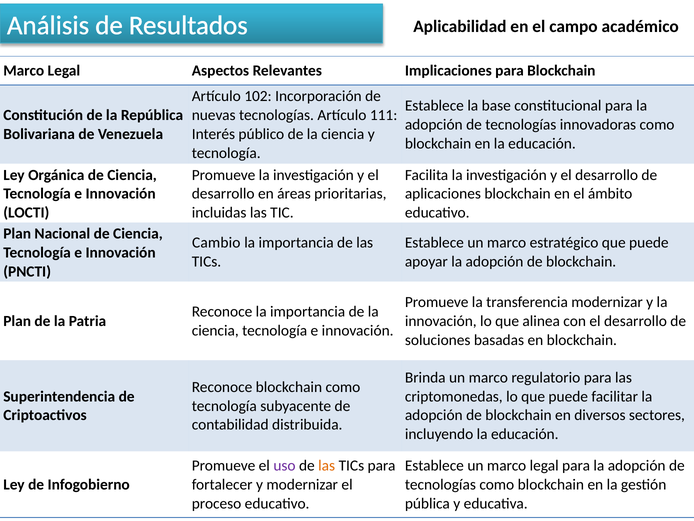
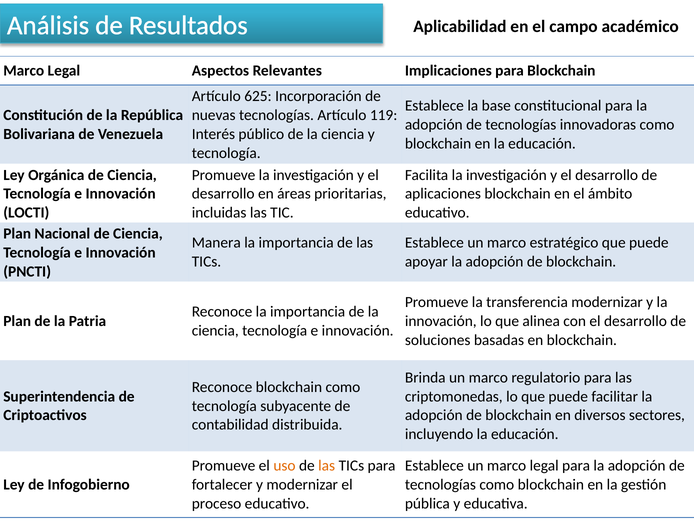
102: 102 -> 625 (258, 96)
111: 111 -> 119 (384, 115)
Cambio: Cambio -> Manera (216, 243)
uso colour: purple -> orange (284, 465)
